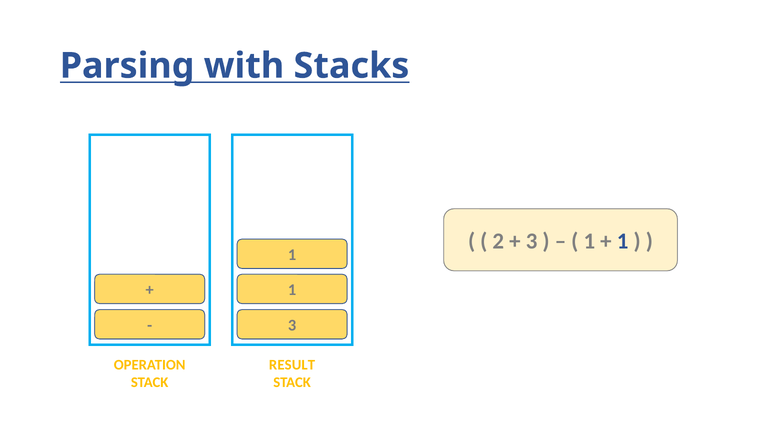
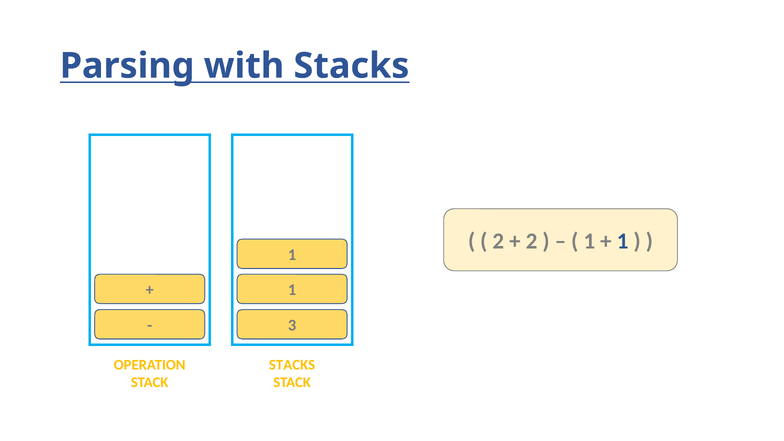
3: 3 -> 2 (532, 241)
RESULT: RESULT -> STACKS (292, 365)
